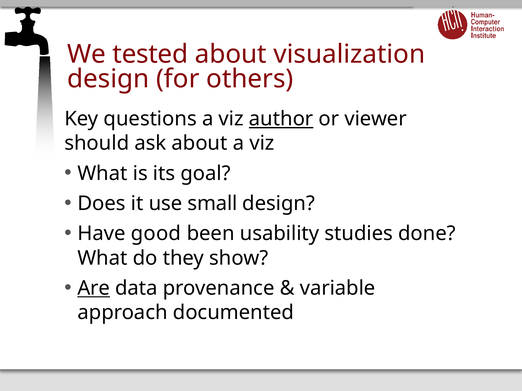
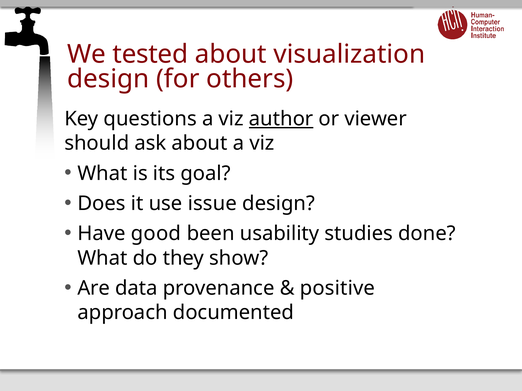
small: small -> issue (212, 204)
Are underline: present -> none (94, 288)
variable: variable -> positive (337, 288)
